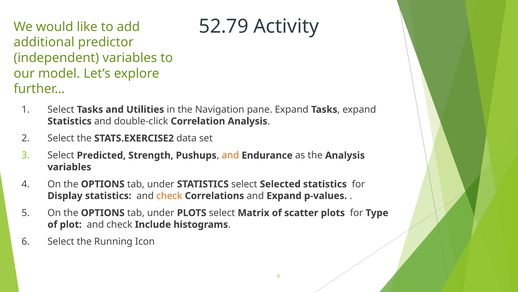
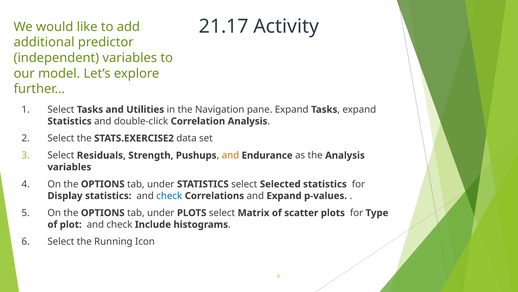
52.79: 52.79 -> 21.17 (224, 26)
Predicted: Predicted -> Residuals (101, 155)
check colour: orange -> blue (169, 195)
